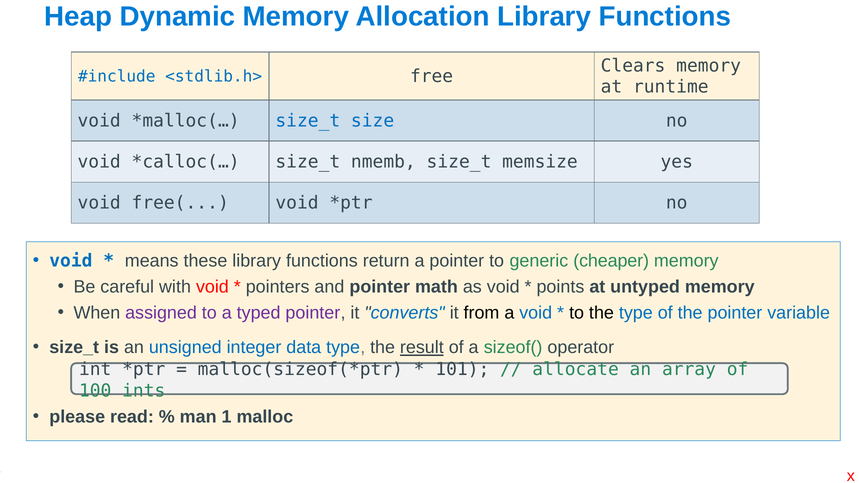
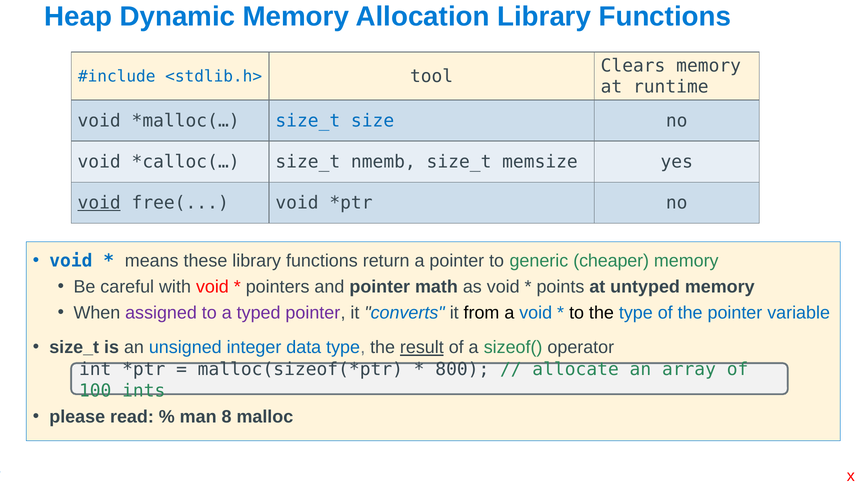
free: free -> tool (432, 76)
void underline: none -> present (99, 203)
101: 101 -> 800 (462, 369)
1: 1 -> 8 (226, 417)
